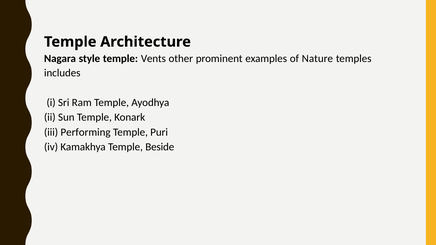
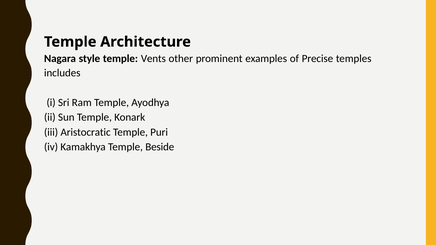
Nature: Nature -> Precise (317, 59)
Performing: Performing -> Aristocratic (86, 132)
